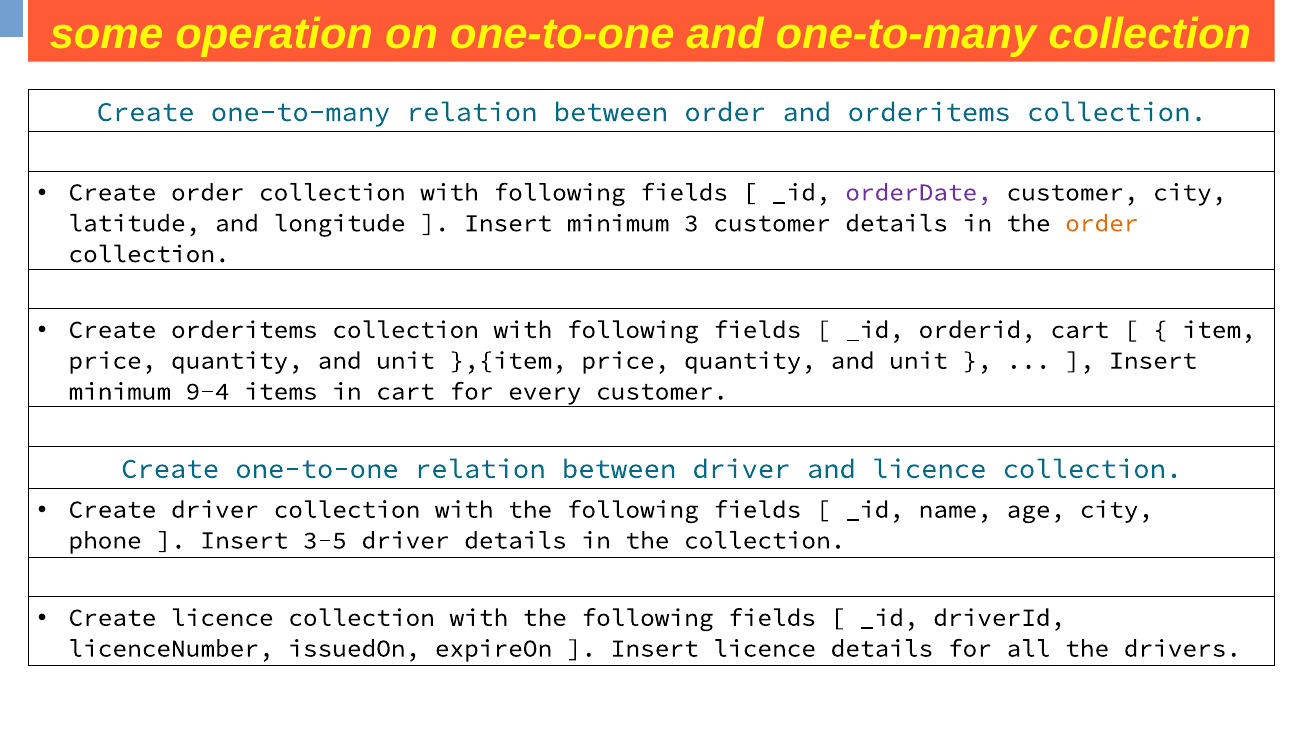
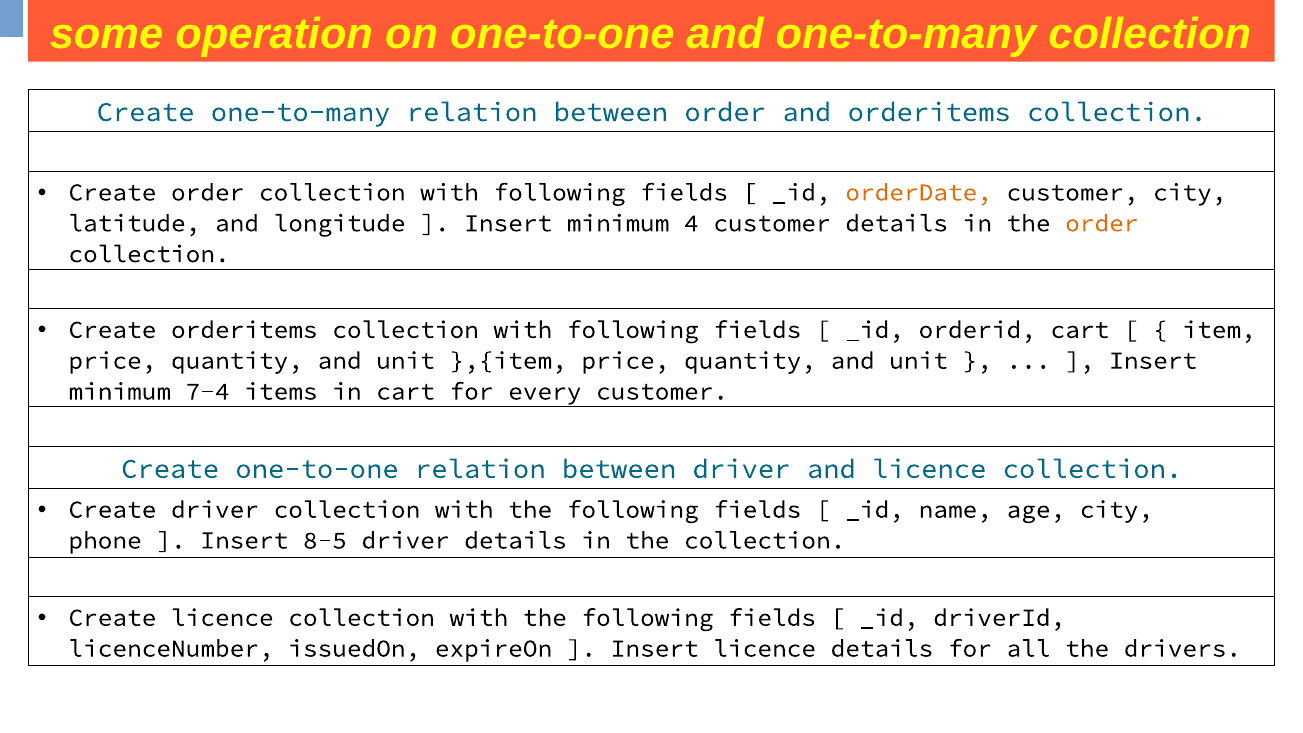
orderDate colour: purple -> orange (919, 192)
3: 3 -> 4 (691, 223)
9-4: 9-4 -> 7-4 (208, 391)
3-5: 3-5 -> 8-5 (325, 540)
